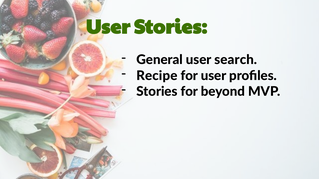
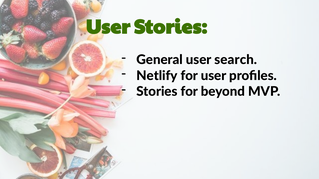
Recipe: Recipe -> Netlify (157, 76)
